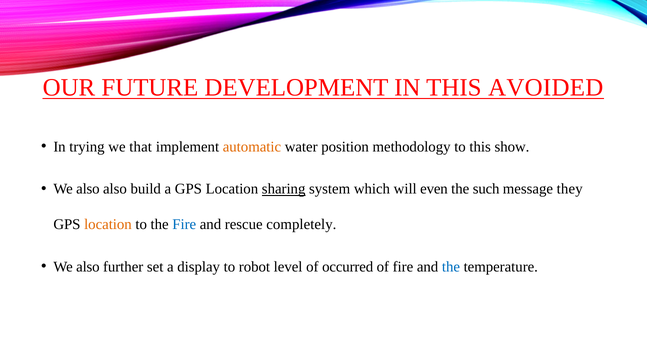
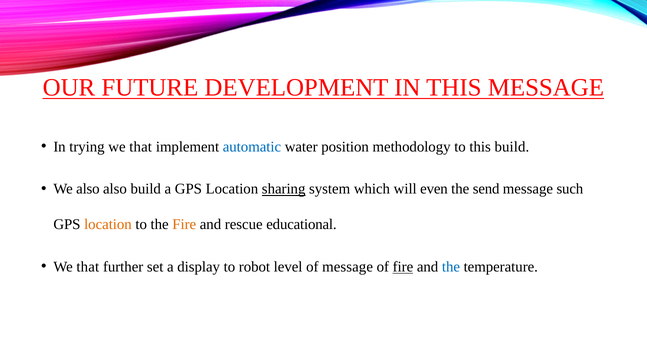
THIS AVOIDED: AVOIDED -> MESSAGE (546, 87)
automatic colour: orange -> blue (252, 147)
this show: show -> build (512, 147)
such: such -> send (486, 189)
they: they -> such (570, 189)
Fire colour: blue -> orange (184, 224)
completely: completely -> educational (301, 224)
also: also -> that (88, 267)
of occurred: occurred -> message (348, 267)
fire underline: none -> present (403, 267)
